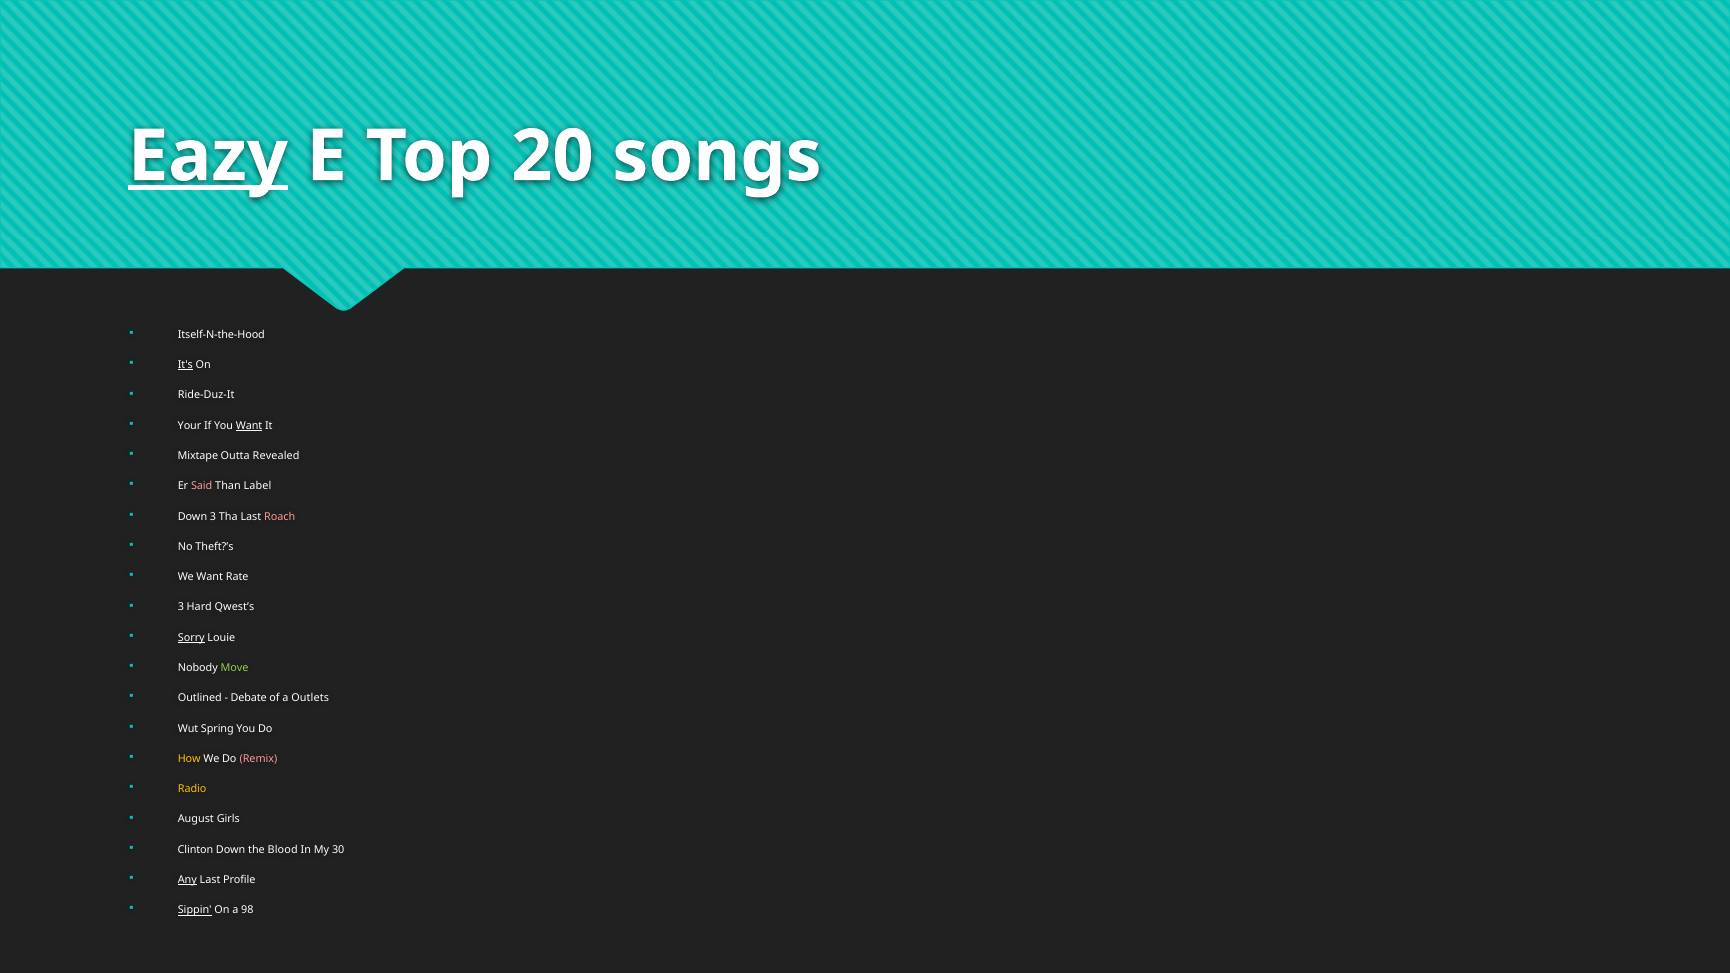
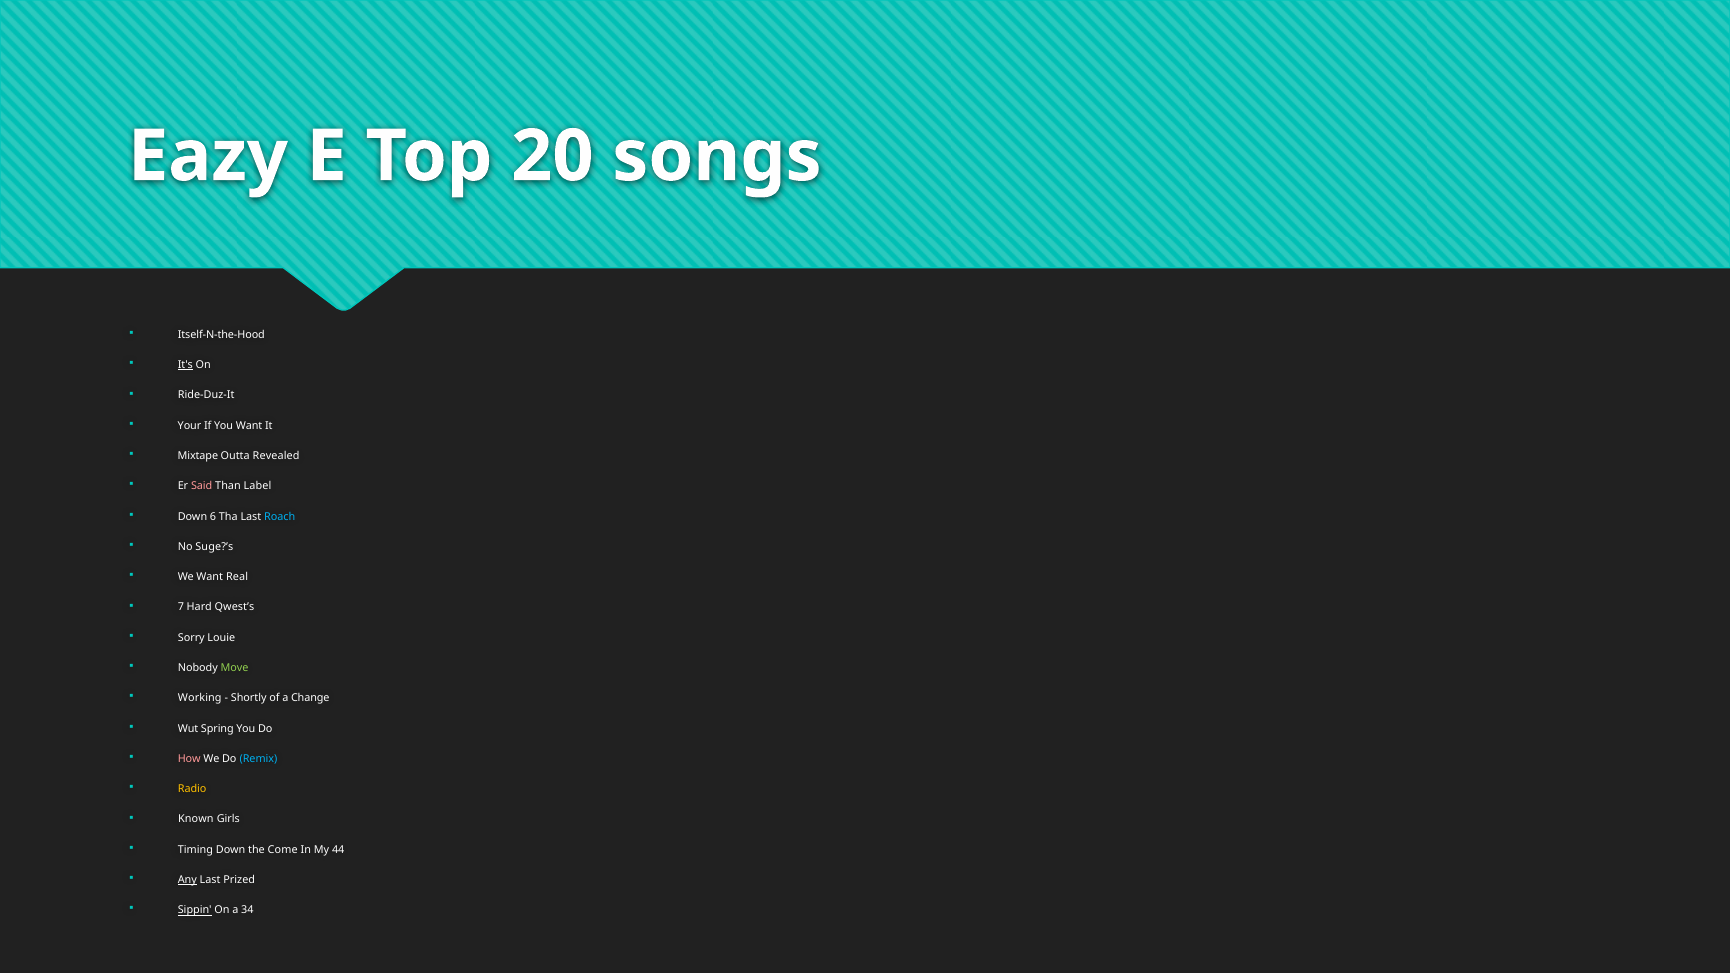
Eazy underline: present -> none (208, 156)
Want underline: present -> none (249, 426)
Down 3: 3 -> 6 (213, 517)
Roach colour: pink -> light blue (280, 517)
Theft?’s: Theft?’s -> Suge?’s (214, 547)
Rate: Rate -> Real (237, 577)
3: 3 -> 7 (181, 607)
Sorry underline: present -> none (191, 638)
Outlined: Outlined -> Working (200, 698)
Debate: Debate -> Shortly (249, 698)
Outlets: Outlets -> Change (310, 698)
How colour: yellow -> pink (189, 759)
Remix colour: pink -> light blue (258, 759)
August: August -> Known (196, 820)
Clinton: Clinton -> Timing (195, 850)
Blood: Blood -> Come (283, 850)
30: 30 -> 44 (338, 850)
Profile: Profile -> Prized (239, 880)
98: 98 -> 34 (247, 910)
